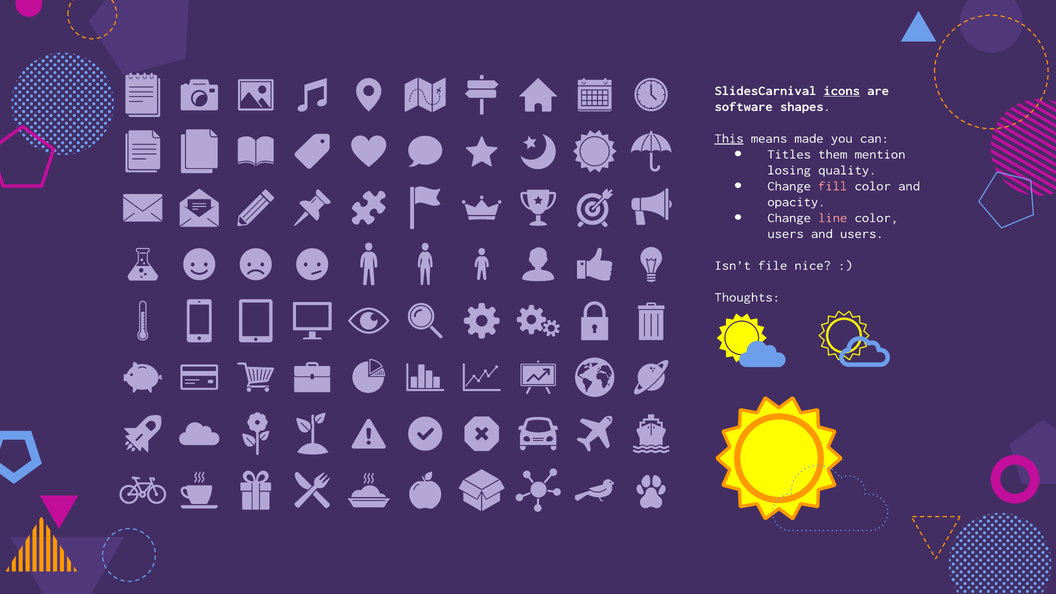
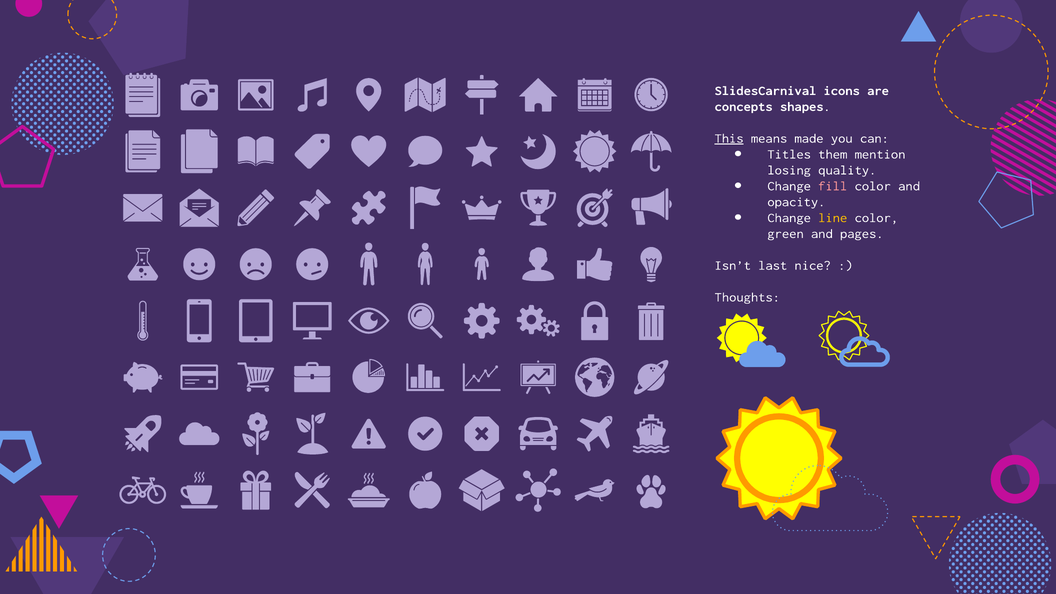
icons underline: present -> none (842, 91)
software: software -> concepts (744, 107)
line colour: pink -> yellow (833, 218)
users: users -> green (786, 234)
and users: users -> pages (862, 234)
file: file -> last (773, 265)
